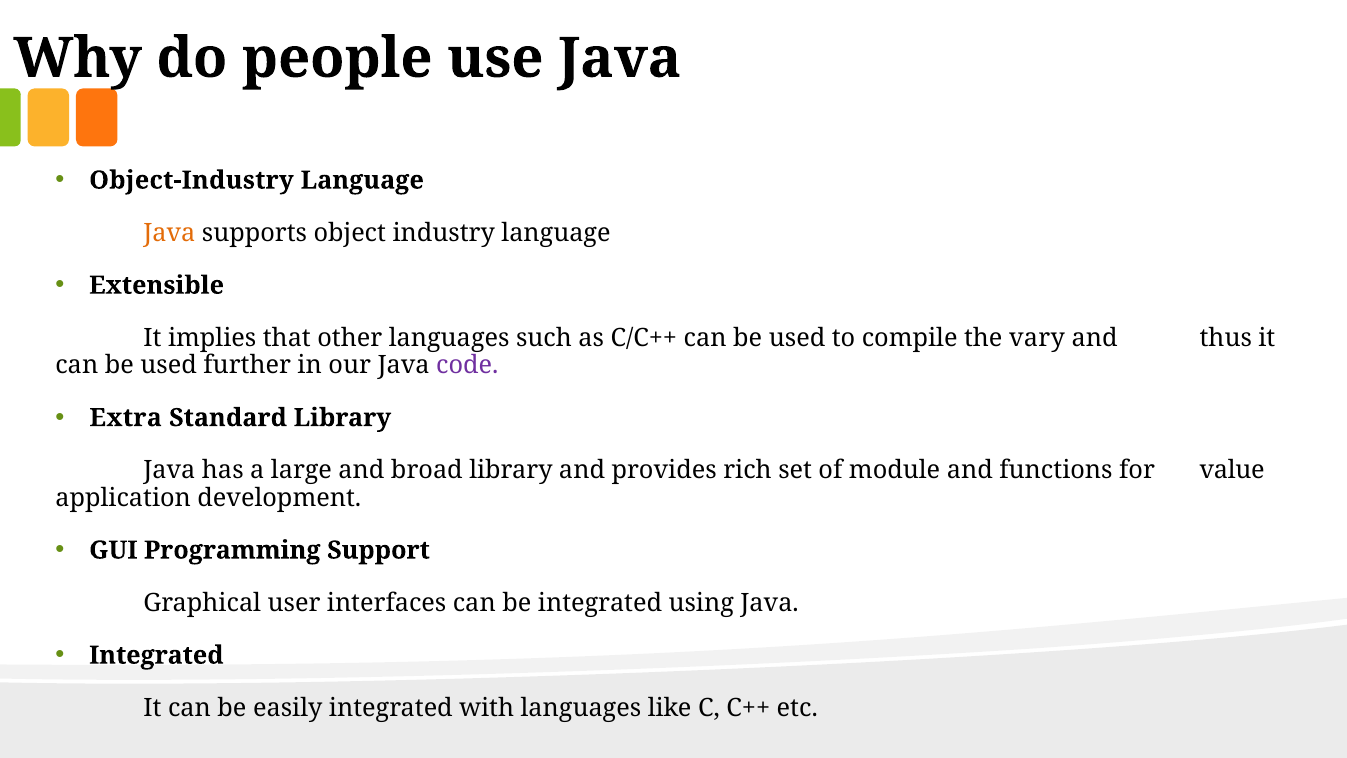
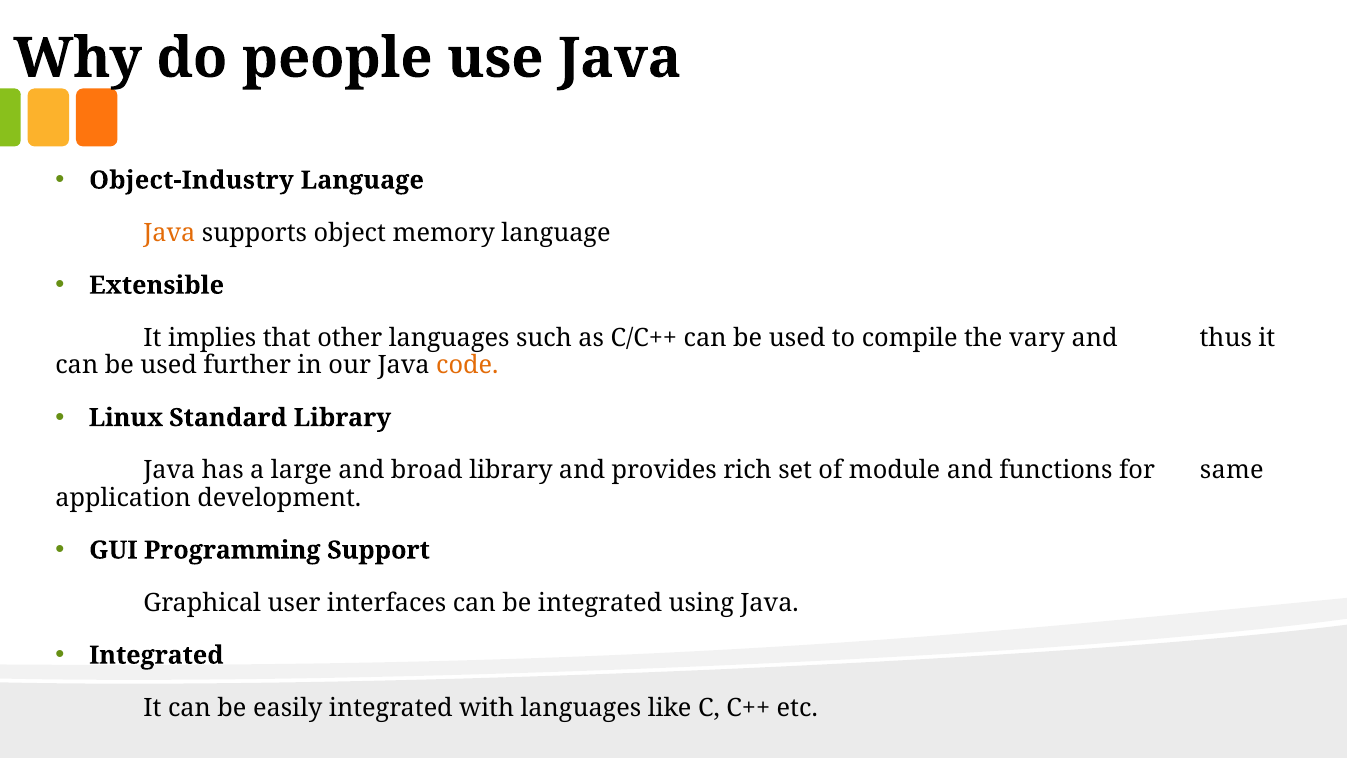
industry: industry -> memory (444, 233)
code colour: purple -> orange (467, 365)
Extra: Extra -> Linux (126, 418)
value: value -> same (1232, 470)
